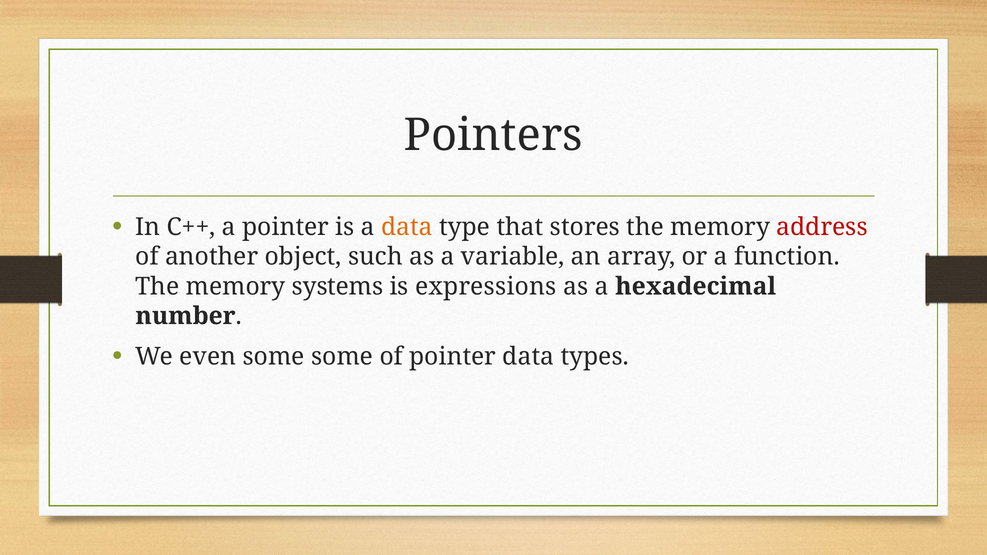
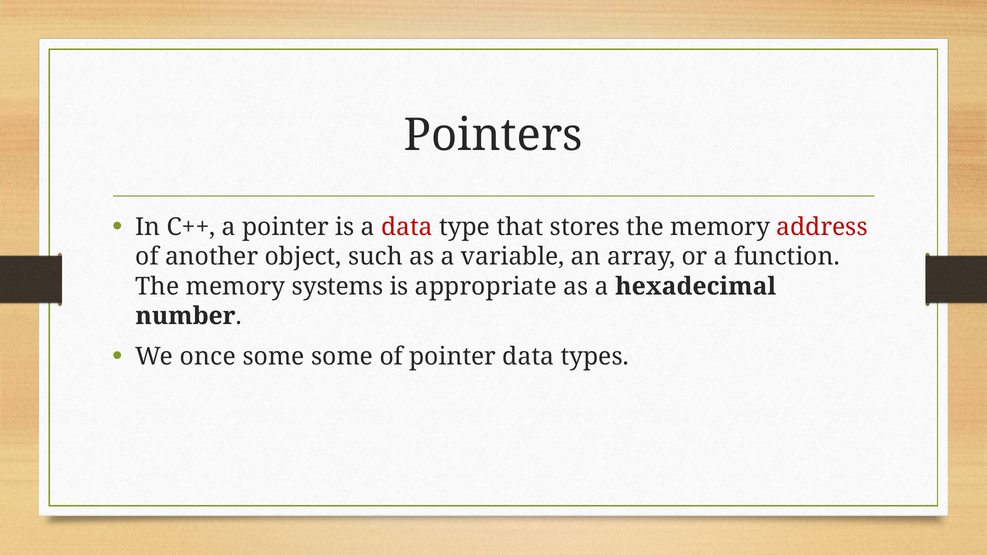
data colour: orange -> red (407, 227)
expressions: expressions -> appropriate (486, 286)
even: even -> once (208, 357)
